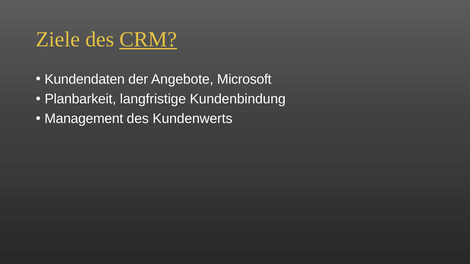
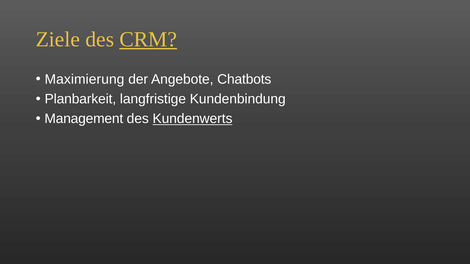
Kundendaten: Kundendaten -> Maximierung (85, 79)
Microsoft: Microsoft -> Chatbots (244, 79)
Kundenwerts underline: none -> present (192, 119)
